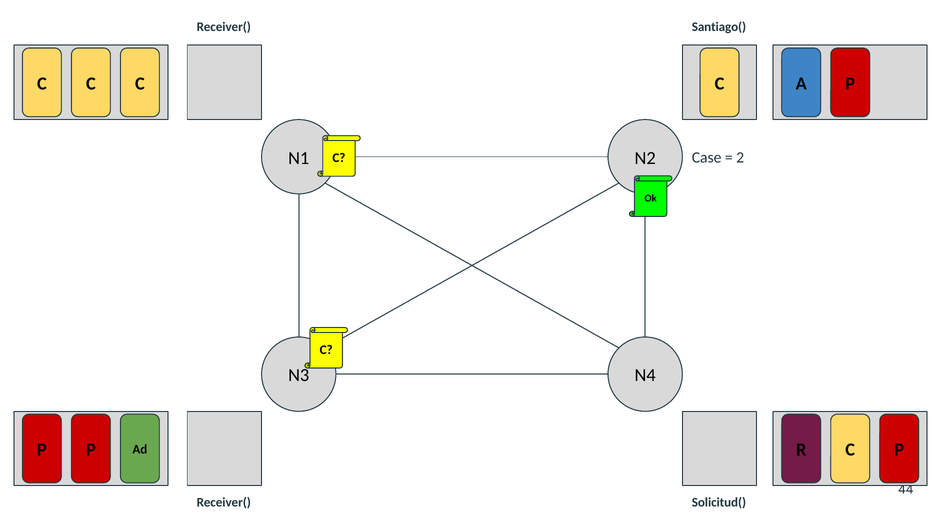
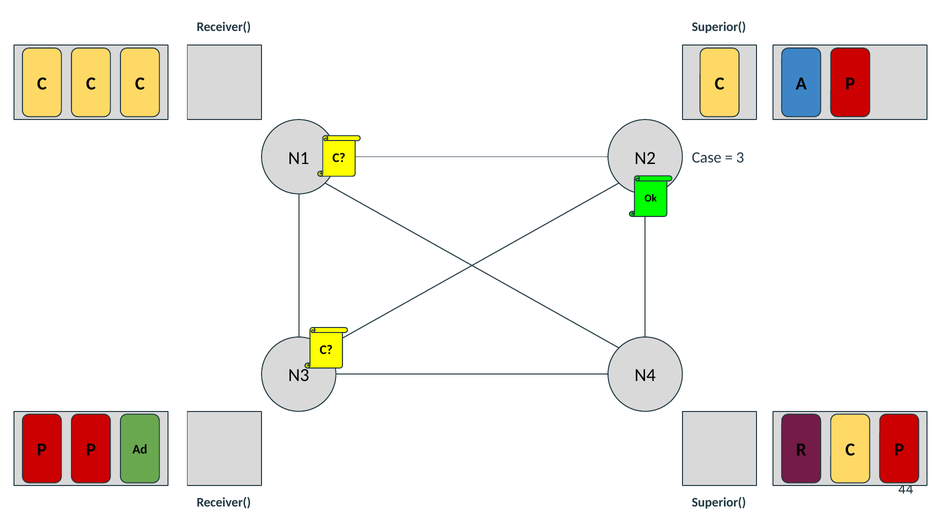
Santiago(: Santiago( -> Superior( (719, 27)
2: 2 -> 3 (740, 158)
Solicitud(: Solicitud( -> Superior( (719, 502)
